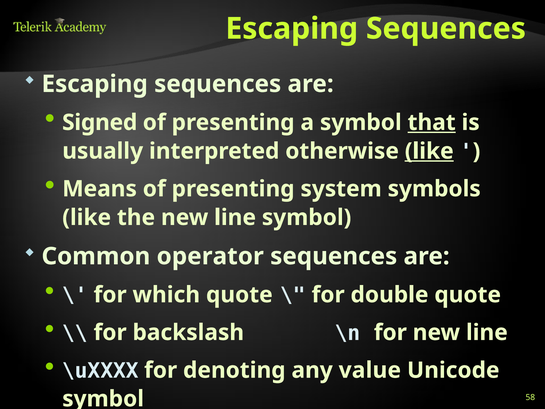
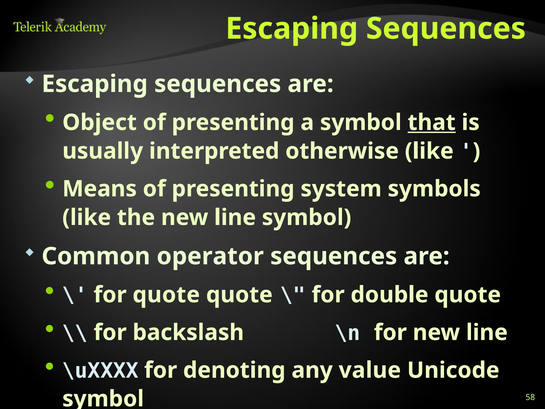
Signed: Signed -> Object (100, 122)
like underline: present -> none (429, 151)
for which: which -> quote (166, 295)
